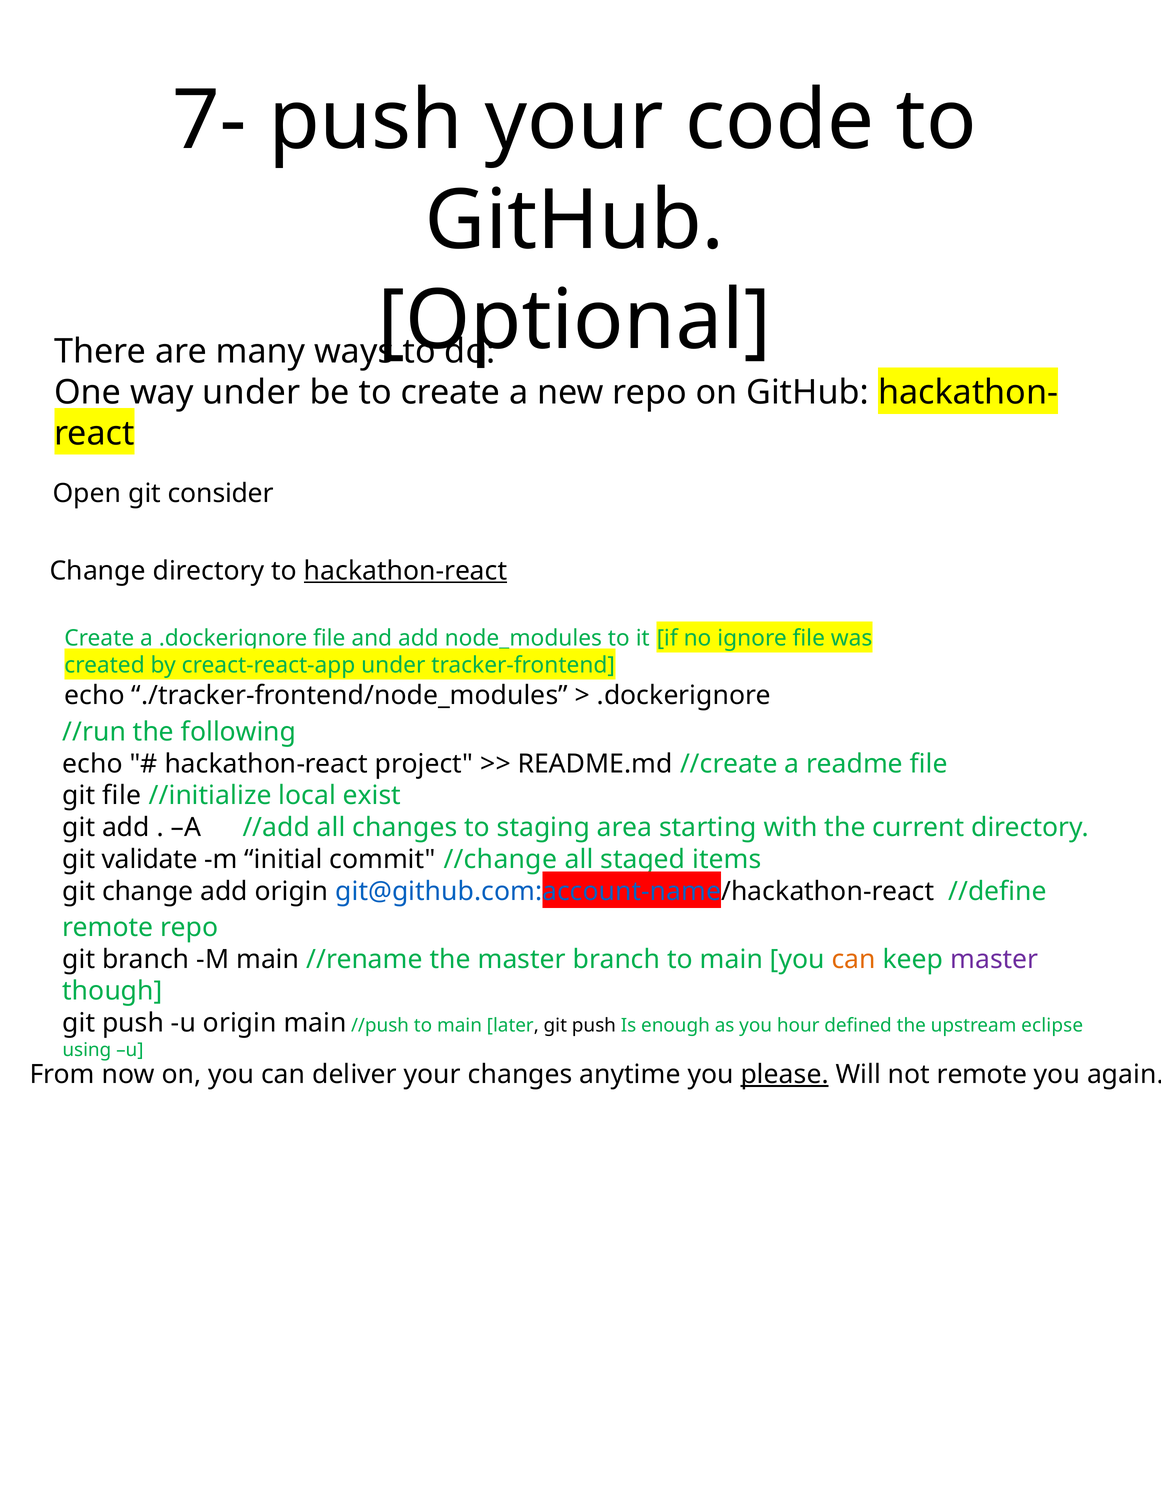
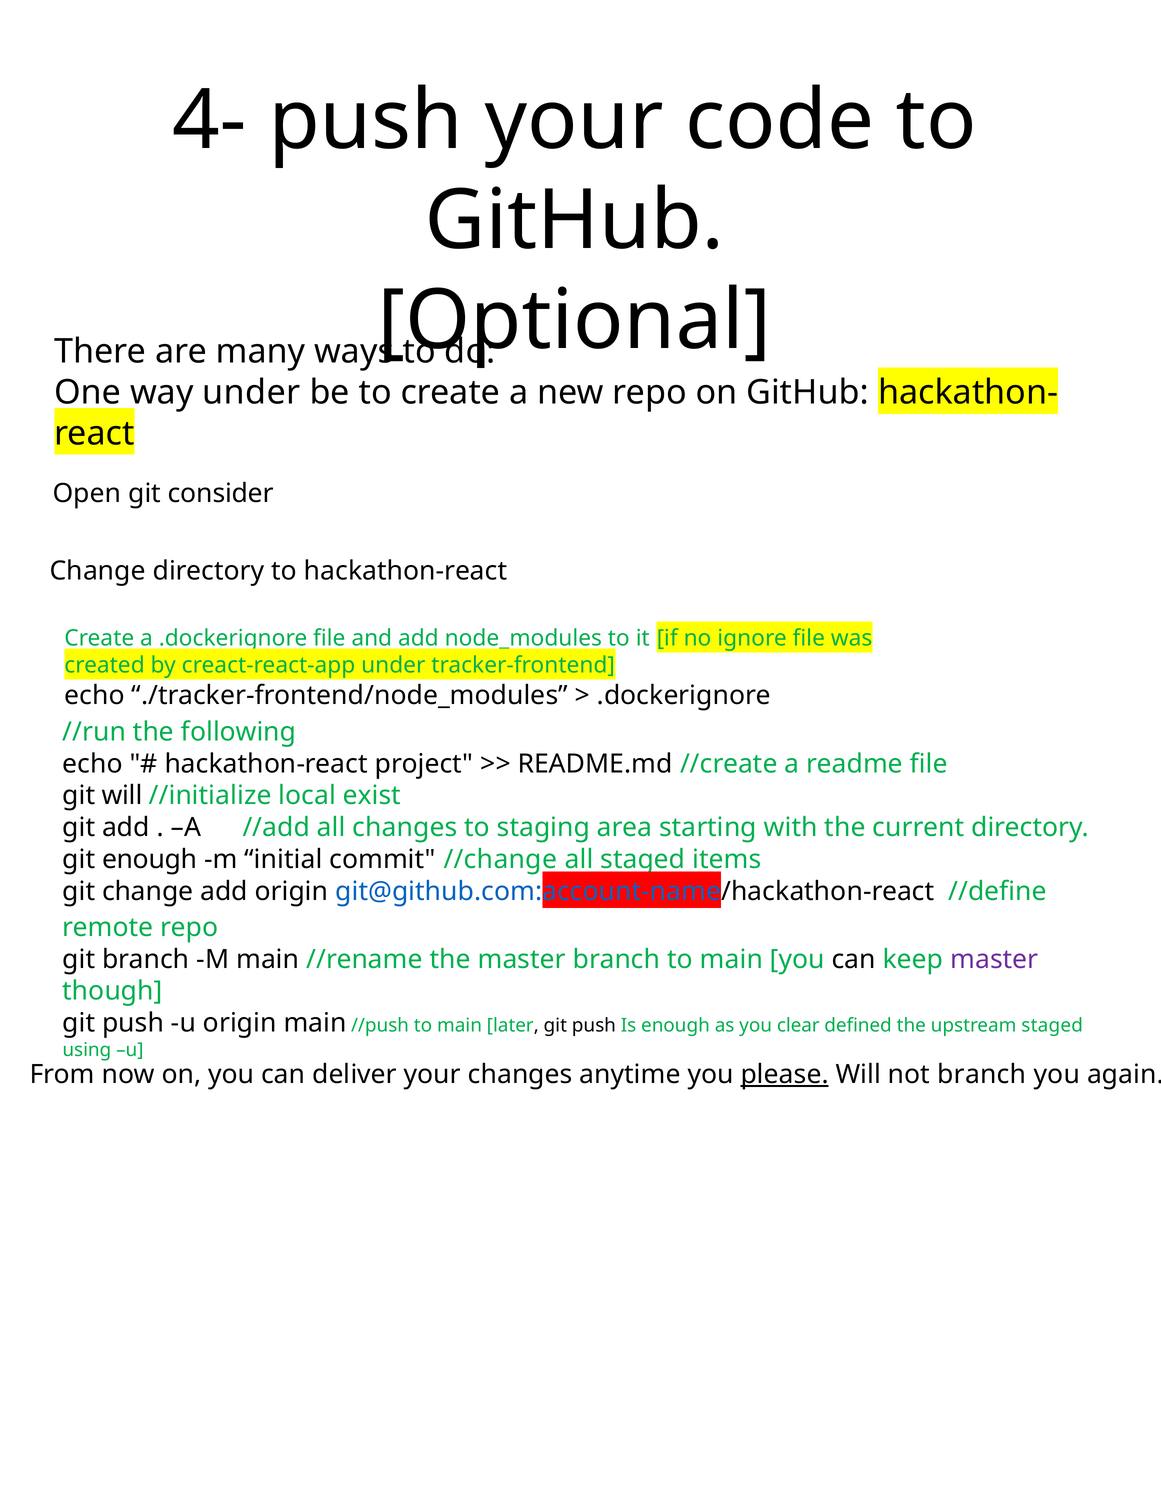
7-: 7- -> 4- (210, 121)
hackathon-react underline: present -> none (406, 571)
git file: file -> will (122, 796)
git validate: validate -> enough (150, 860)
can colour: orange -> black (854, 960)
hour: hour -> clear (798, 1026)
upstream eclipse: eclipse -> staged (1052, 1026)
not remote: remote -> branch (982, 1075)
